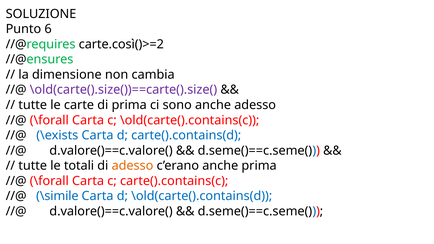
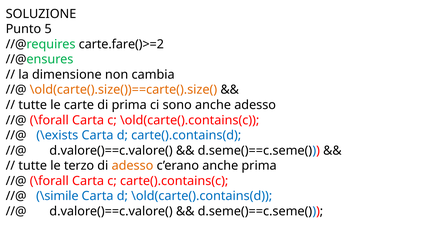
6: 6 -> 5 (48, 29)
carte.così()>=2: carte.così()>=2 -> carte.fare()>=2 (121, 44)
\old(carte().size())==carte().size( colour: purple -> orange (123, 90)
totali: totali -> terzo (79, 166)
